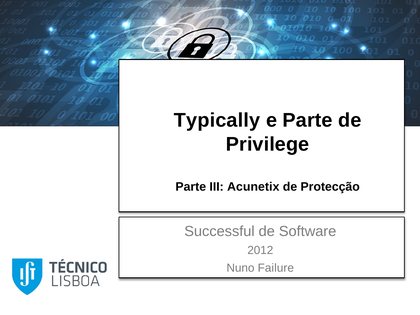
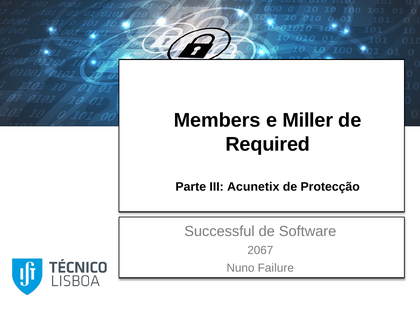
Typically: Typically -> Members (217, 120)
e Parte: Parte -> Miller (308, 120)
Privilege: Privilege -> Required (268, 144)
2012: 2012 -> 2067 (260, 250)
